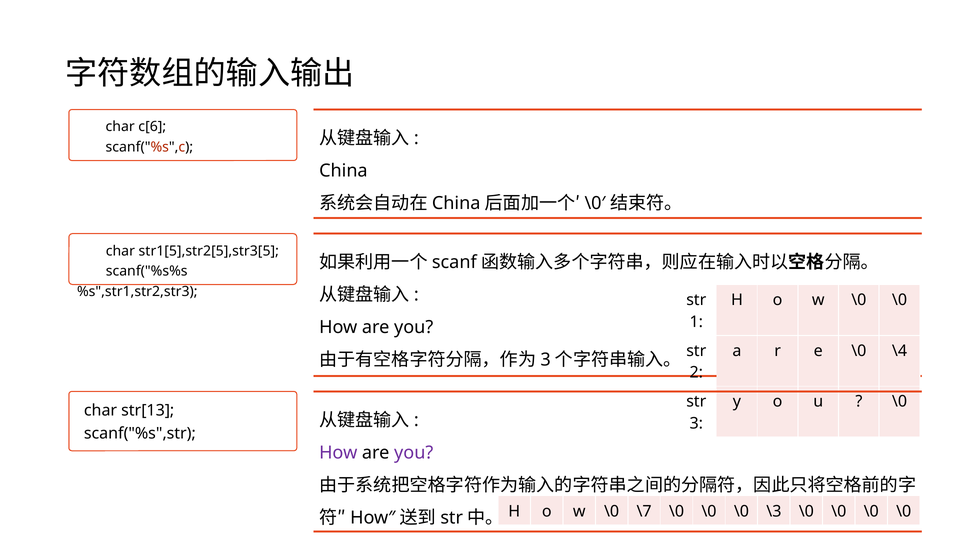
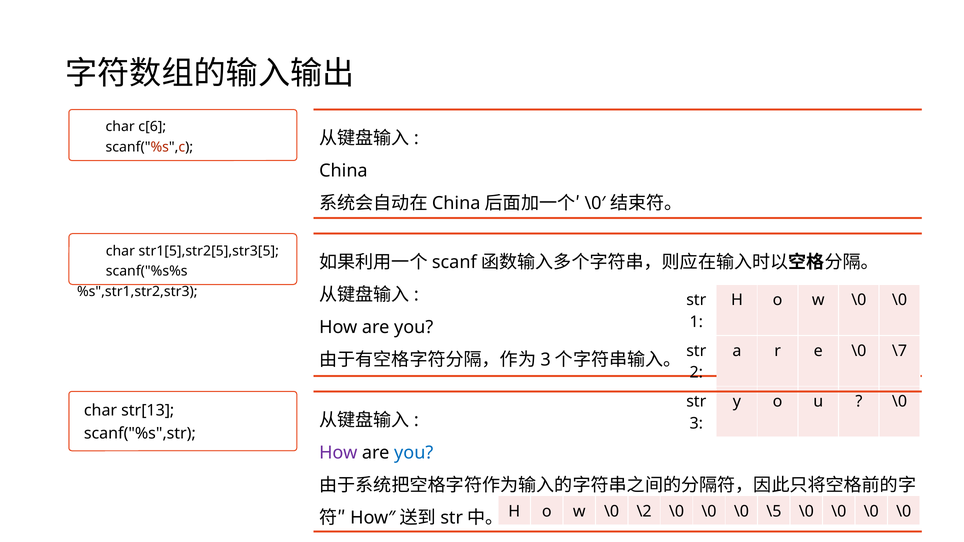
\4: \4 -> \7 (900, 351)
you colour: purple -> blue (414, 453)
\7: \7 -> \2 (644, 511)
\3: \3 -> \5 (774, 511)
